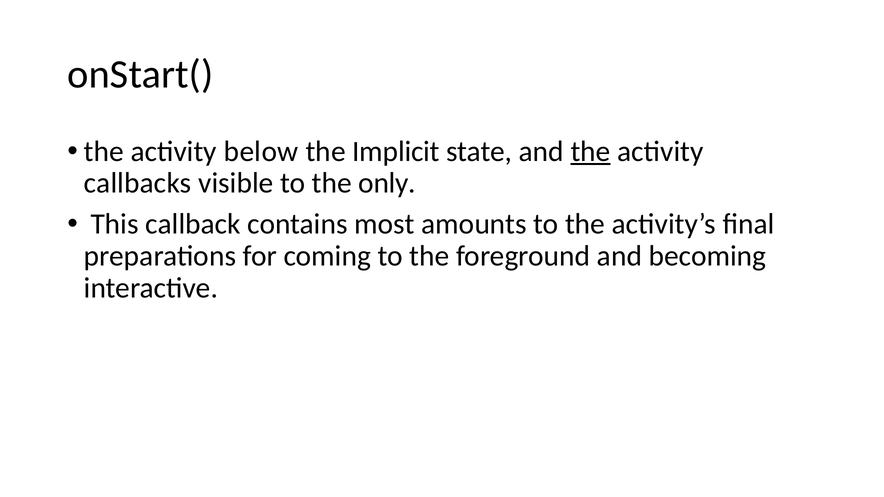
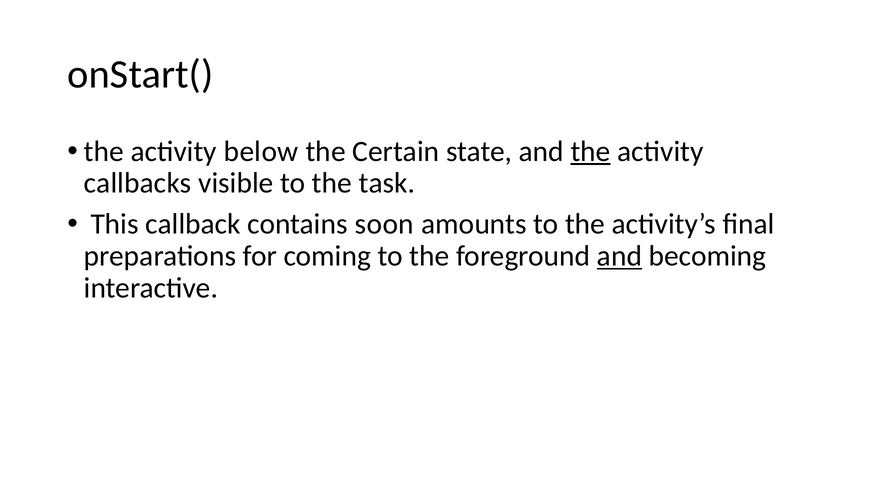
Implicit: Implicit -> Certain (396, 151)
only: only -> task (387, 183)
most: most -> soon (384, 224)
and underline: none -> present (619, 256)
